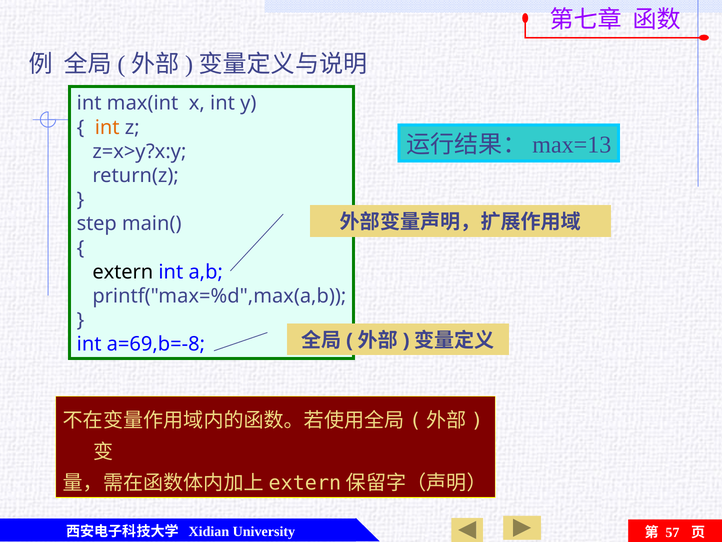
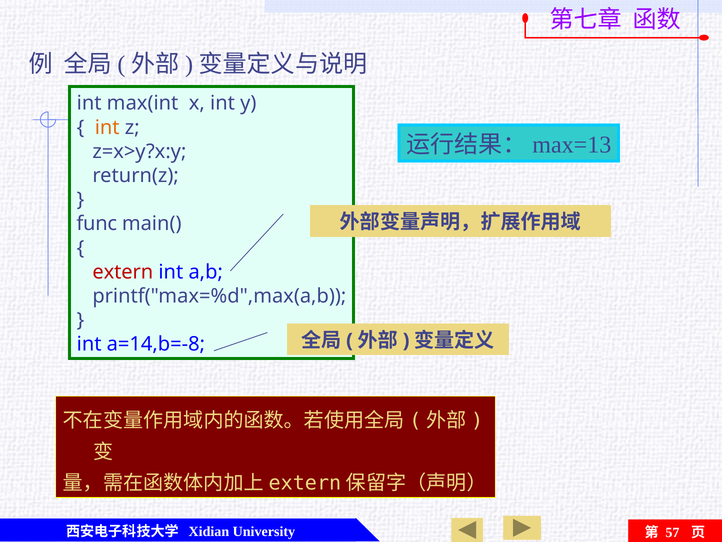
step: step -> func (97, 224)
extern colour: black -> red (123, 272)
a=69,b=-8: a=69,b=-8 -> a=14,b=-8 (156, 344)
